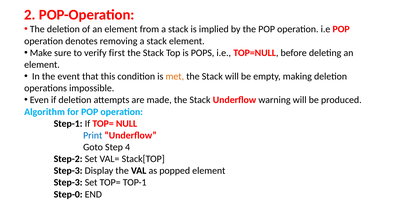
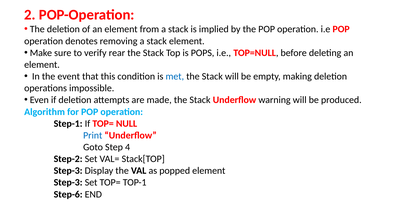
first: first -> rear (117, 53)
met colour: orange -> blue (175, 76)
Step-0: Step-0 -> Step-6 (68, 194)
